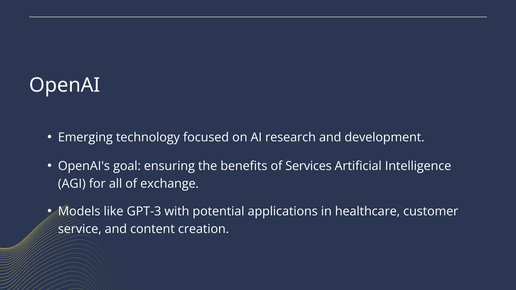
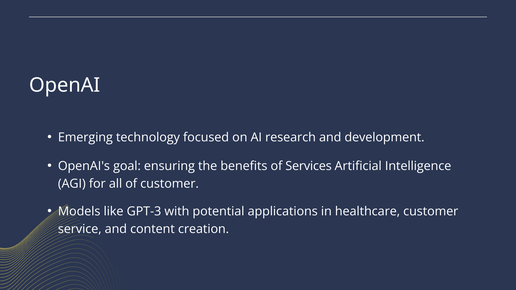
of exchange: exchange -> customer (170, 184)
